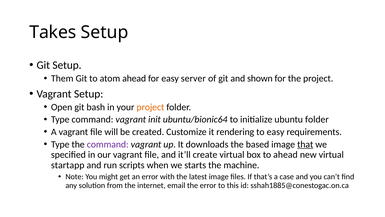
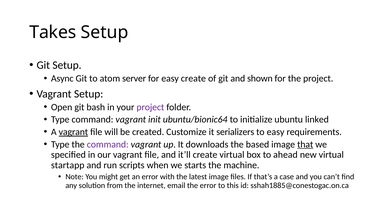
Them: Them -> Async (62, 78)
atom ahead: ahead -> server (134, 78)
easy server: server -> create (193, 78)
project colour: orange -> purple (150, 107)
ubuntu folder: folder -> linked (317, 119)
vagrant underline: none -> present (73, 132)
rendering: rendering -> serializers (235, 132)
